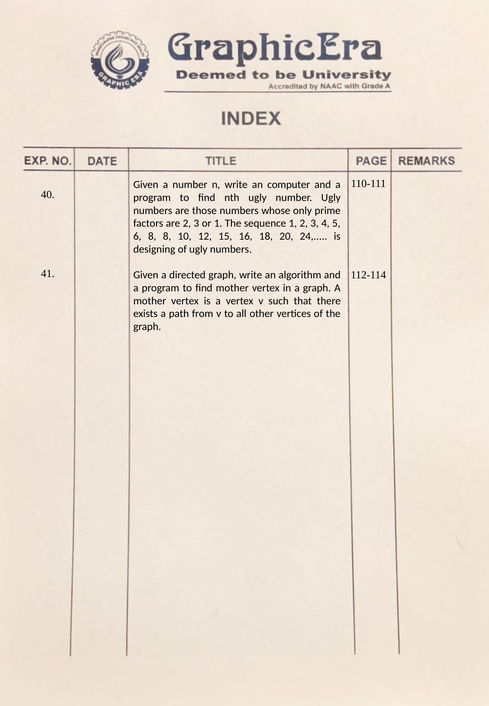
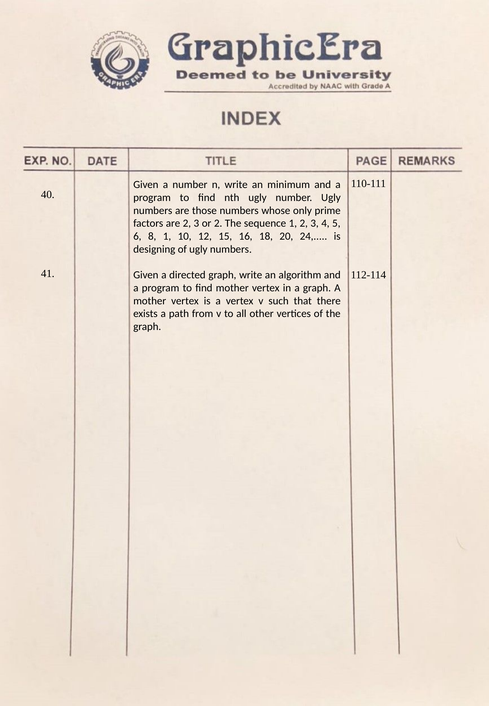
computer: computer -> minimum (289, 185)
or 1: 1 -> 2 (218, 223)
8 8: 8 -> 1 (167, 236)
